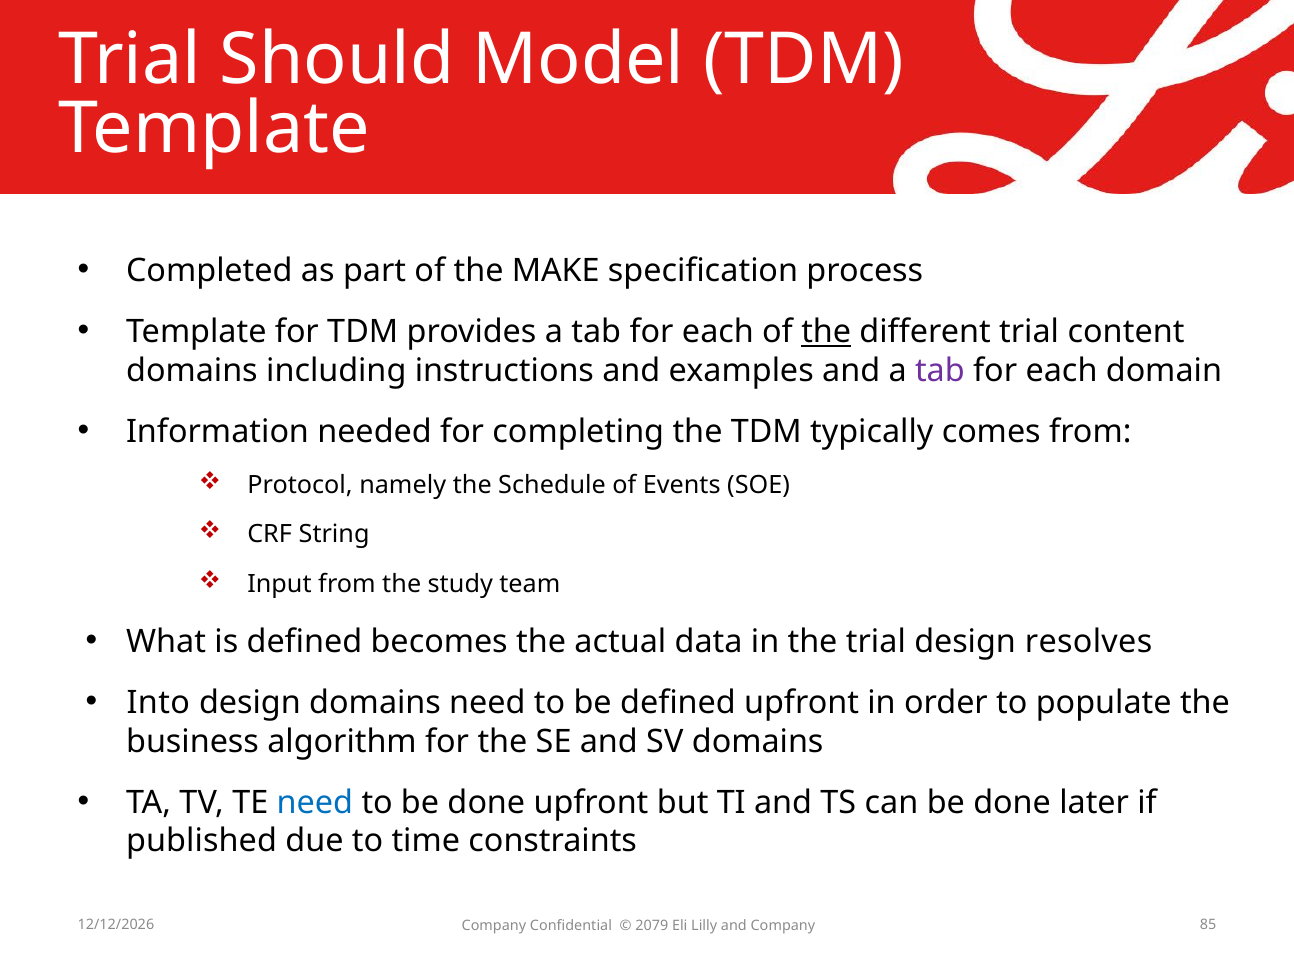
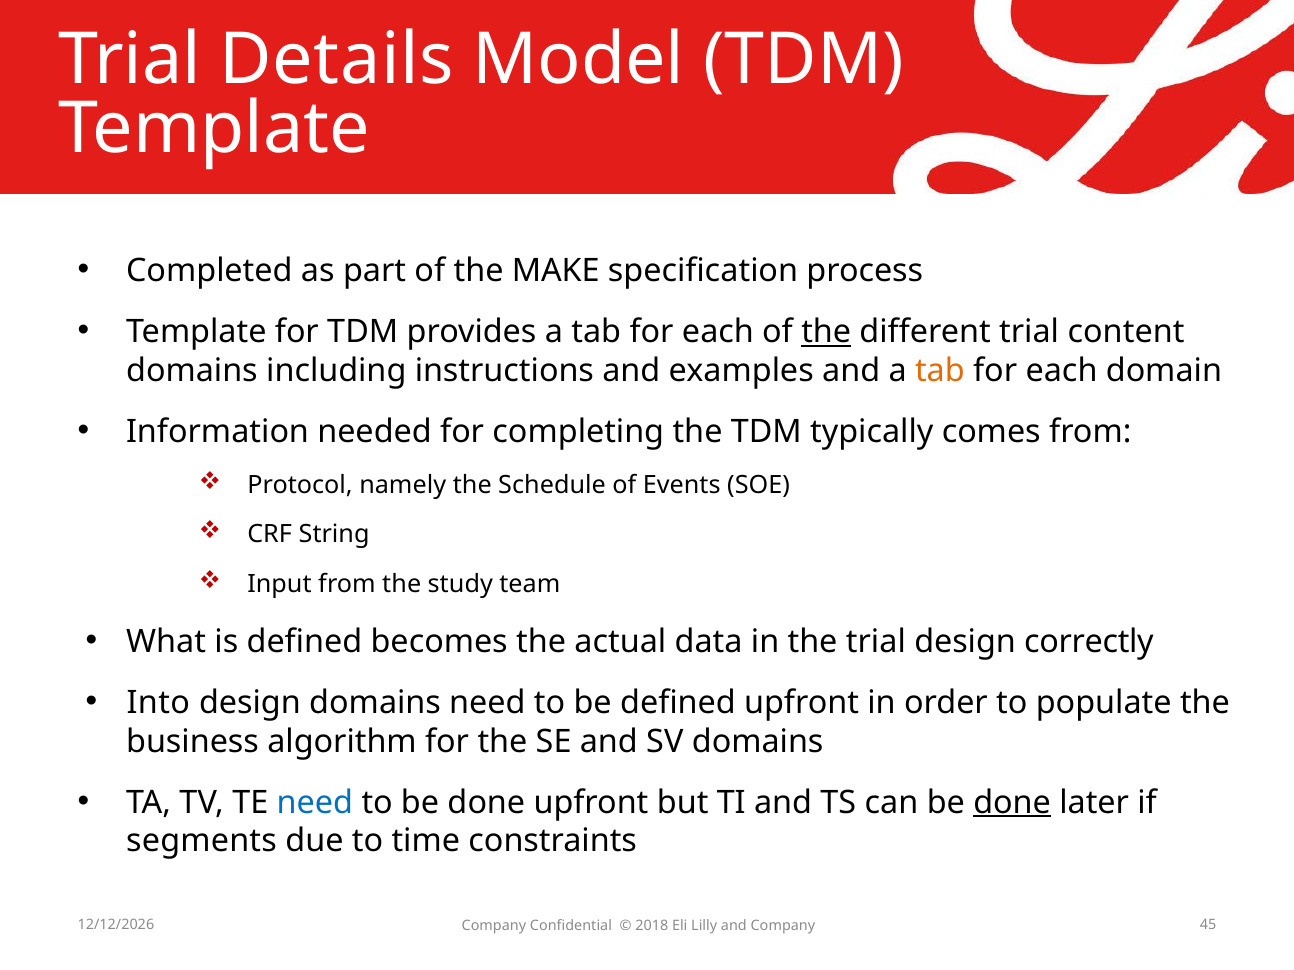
Should: Should -> Details (337, 60)
tab colour: purple -> orange (940, 371)
resolves: resolves -> correctly (1089, 642)
done underline: none -> present (1012, 803)
published: published -> segments (202, 842)
2079: 2079 -> 2018 (652, 926)
85: 85 -> 45 (1208, 925)
